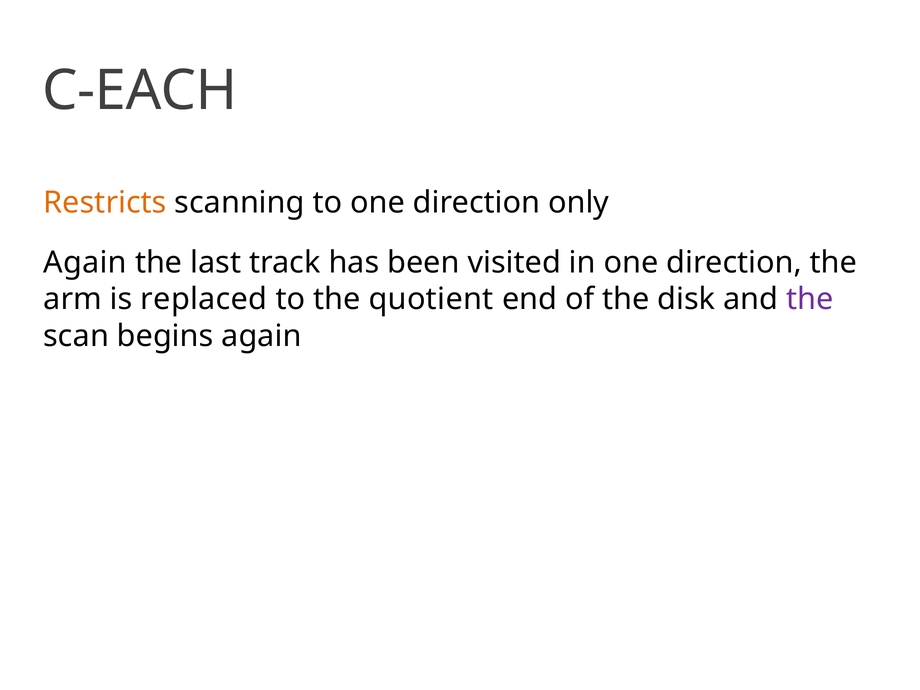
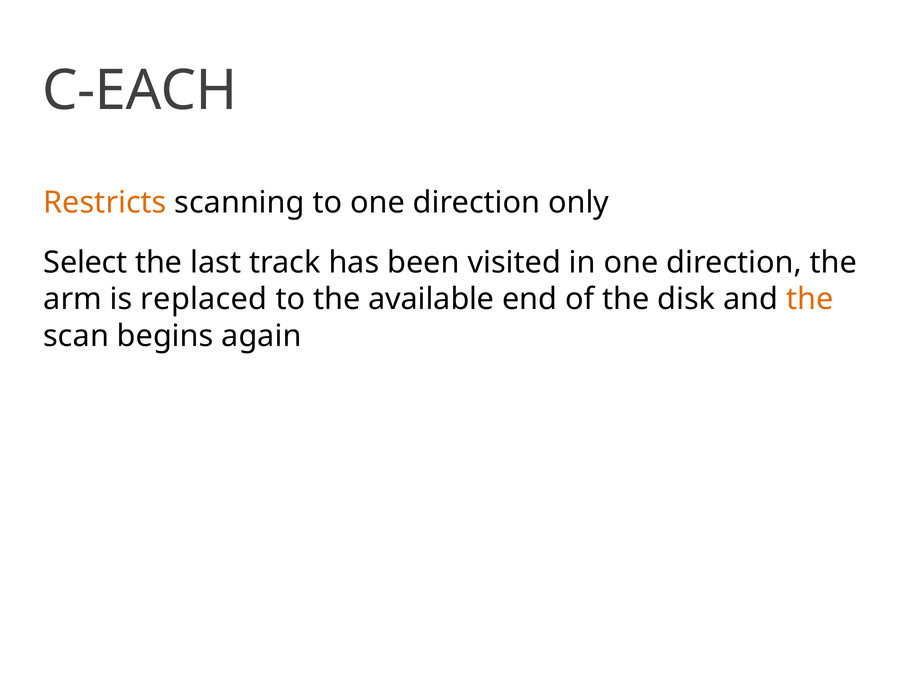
Again: Again -> Select (85, 262)
quotient: quotient -> available (431, 299)
the colour: purple -> orange (810, 299)
